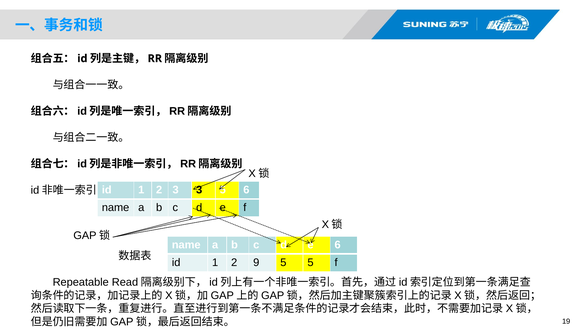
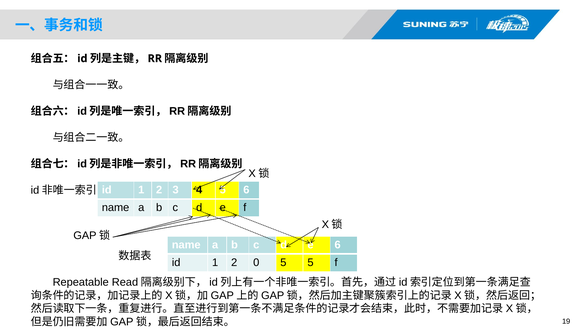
3 3: 3 -> 4 (199, 190)
9: 9 -> 0 (256, 263)
